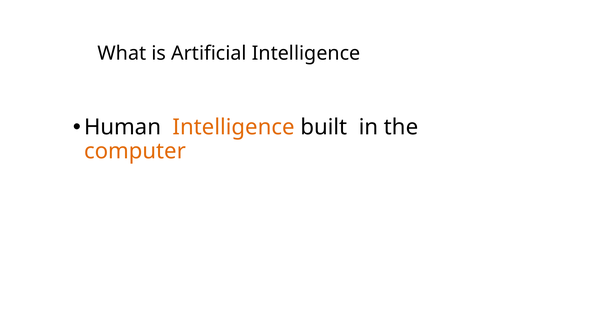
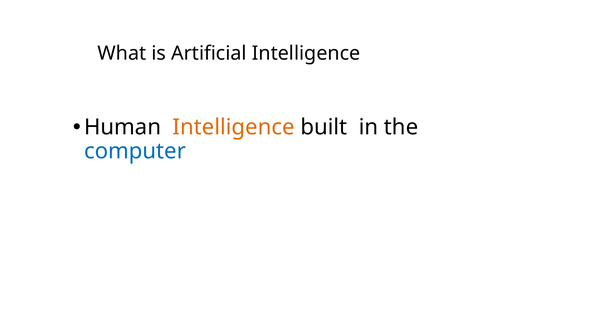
computer colour: orange -> blue (135, 151)
